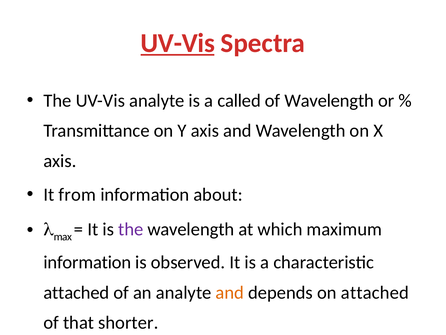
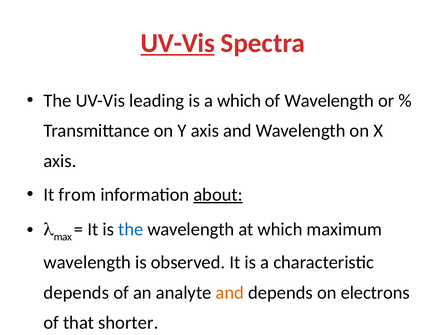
UV-Vis analyte: analyte -> leading (157, 101)
a called: called -> which (239, 101)
about underline: none -> present (218, 194)
the colour: purple -> blue (131, 229)
information: information -> wavelength (87, 262)
attached: attached -> depends (76, 292)
on attached: attached -> electrons (375, 292)
